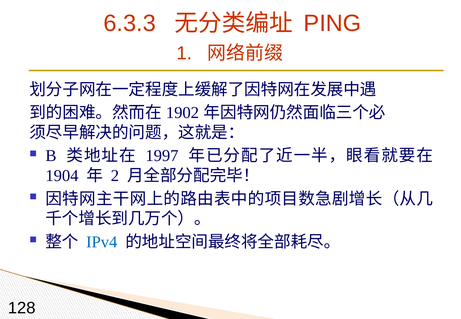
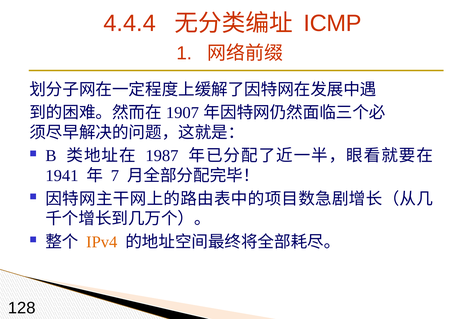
6.3.3: 6.3.3 -> 4.4.4 (130, 23)
PING: PING -> ICMP (333, 23)
1902: 1902 -> 1907 (183, 113)
1997: 1997 -> 1987 (162, 156)
1904: 1904 -> 1941 (62, 176)
2: 2 -> 7 (115, 176)
IPv4 colour: blue -> orange (102, 242)
